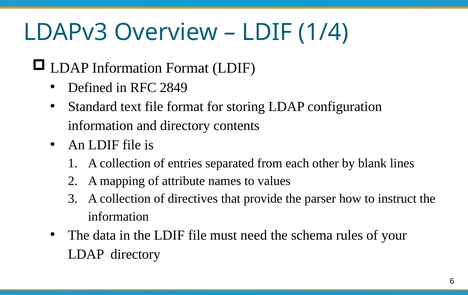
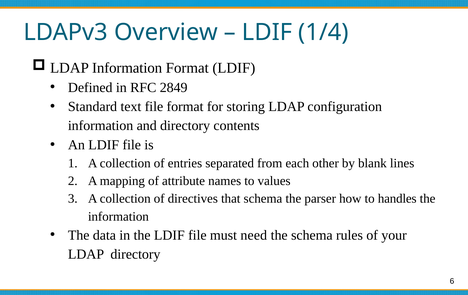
that provide: provide -> schema (263, 199)
instruct: instruct -> handles (397, 199)
